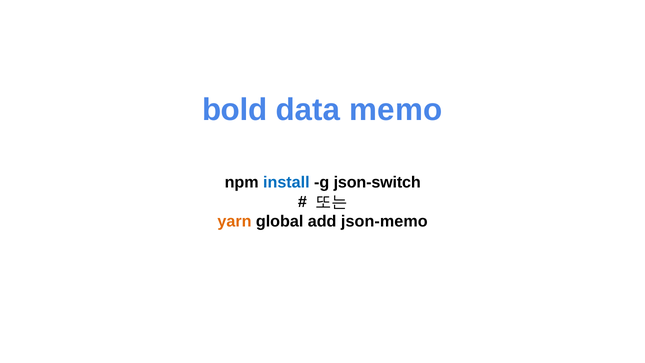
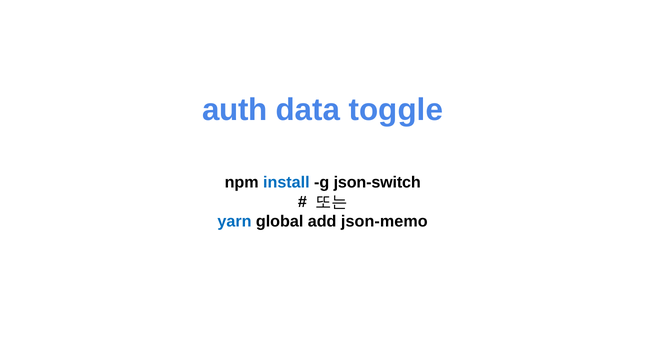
bold: bold -> auth (235, 110)
memo: memo -> toggle (396, 110)
yarn colour: orange -> blue (234, 221)
